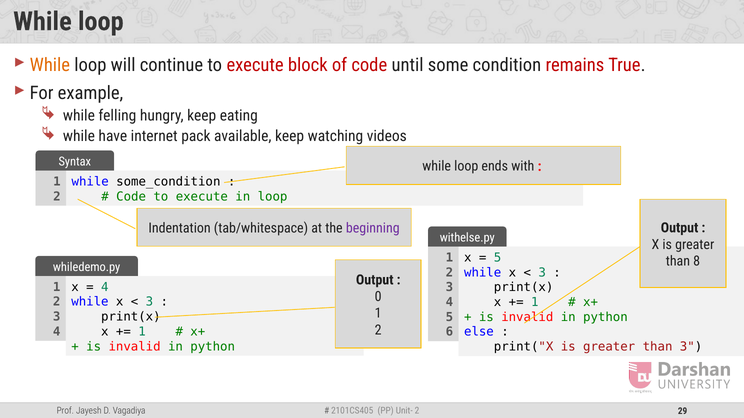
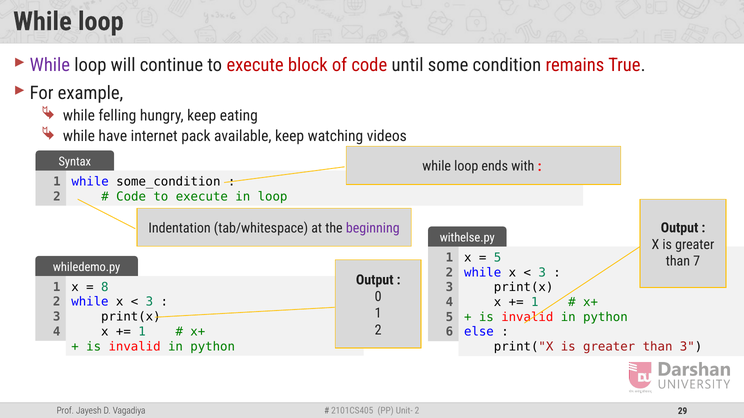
While colour: orange -> purple (50, 65)
8: 8 -> 7 (697, 261)
4: 4 -> 8 (105, 287)
